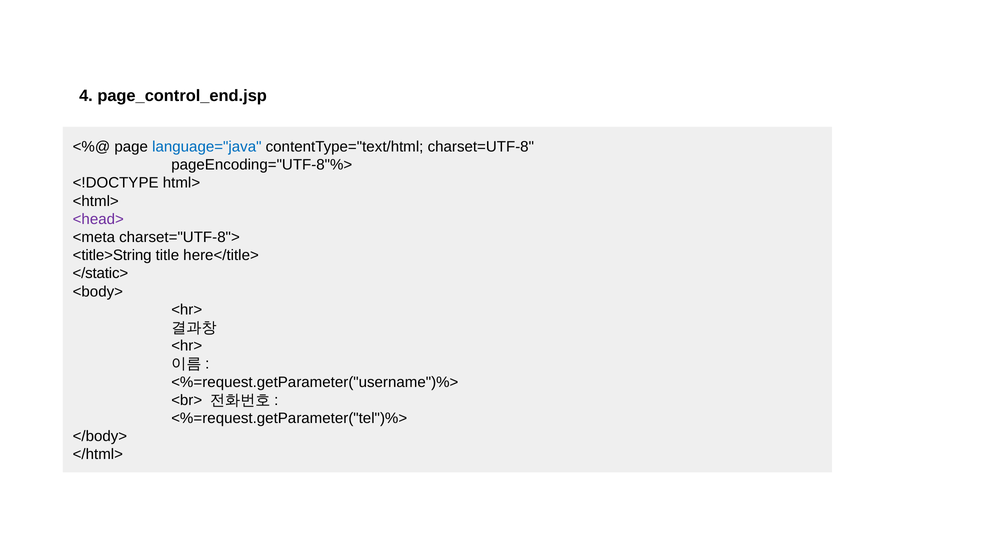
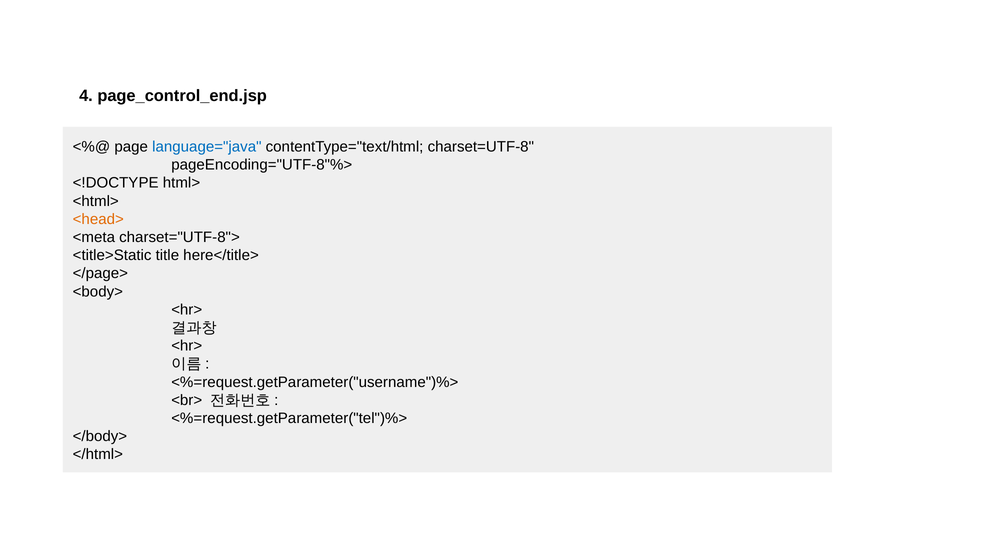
<head> colour: purple -> orange (98, 219)
<title>String: <title>String -> <title>Static (112, 255)
</static>: </static> -> </page> (100, 273)
